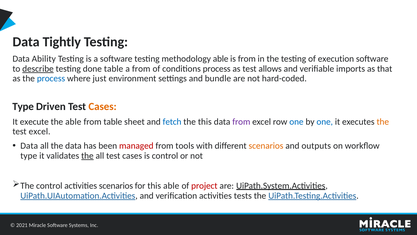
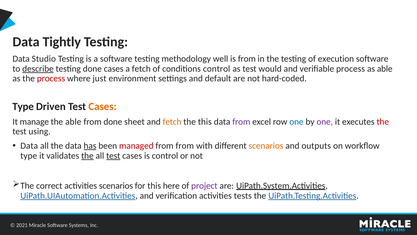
Ability: Ability -> Studio (44, 59)
methodology able: able -> well (221, 59)
done table: table -> cases (114, 69)
a from: from -> fetch (141, 69)
conditions process: process -> control (217, 69)
allows: allows -> would (270, 69)
verifiable imports: imports -> process (351, 69)
as that: that -> able (385, 69)
process colour: blue -> red (51, 78)
bundle: bundle -> default (218, 78)
execute: execute -> manage (34, 121)
from table: table -> done (113, 121)
fetch colour: blue -> orange (172, 121)
one colour: blue -> purple (325, 121)
the colour: orange -> red (383, 121)
test excel: excel -> using (40, 131)
has underline: none -> present (90, 146)
from tools: tools -> from (185, 146)
test underline: none -> present (113, 155)
The control: control -> correct (49, 185)
this able: able -> here (171, 185)
project colour: red -> purple (204, 185)
